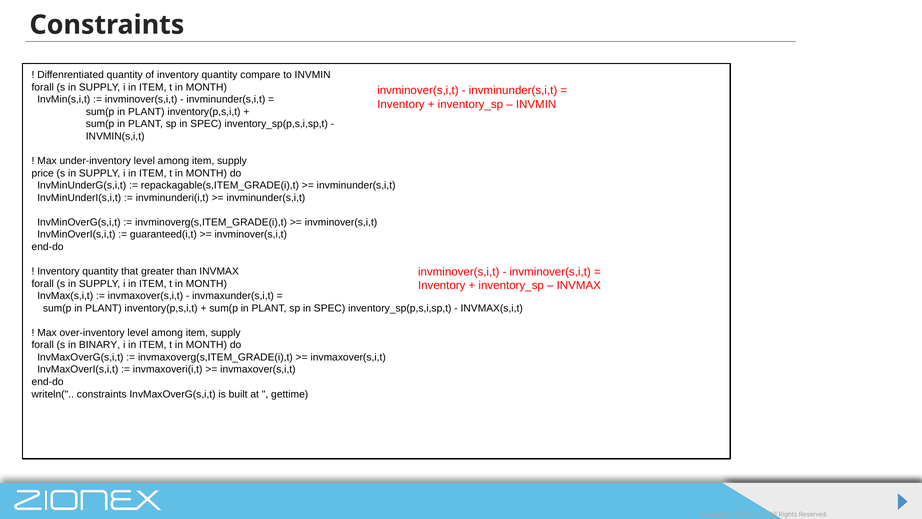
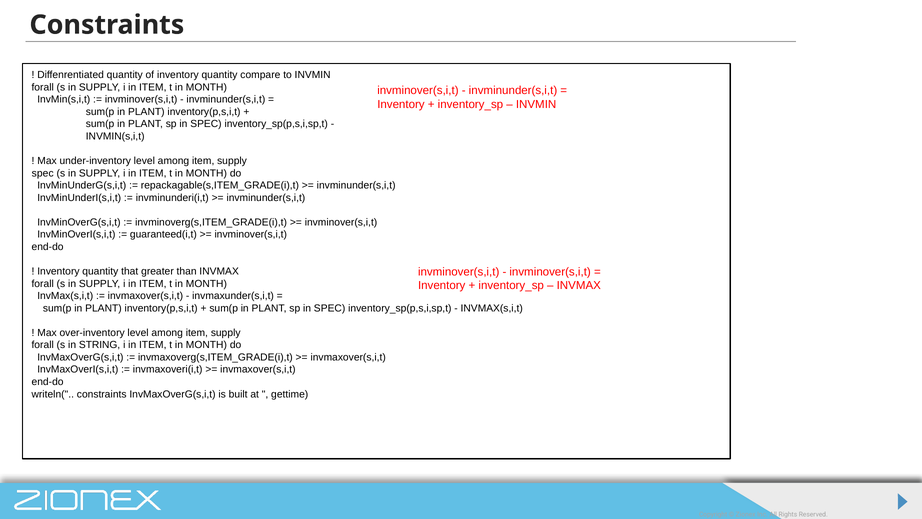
price: price -> spec (43, 173)
BINARY: BINARY -> STRING (100, 345)
